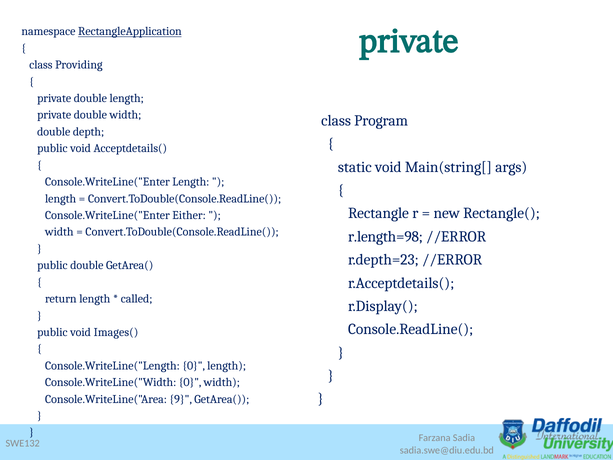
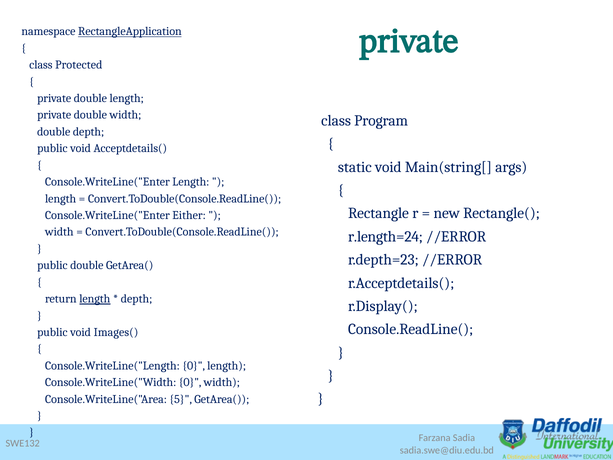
Providing: Providing -> Protected (79, 65)
r.length=98: r.length=98 -> r.length=24 (385, 236)
length underline: none -> present (95, 299)
called: called -> depth (137, 299)
9: 9 -> 5 (181, 399)
